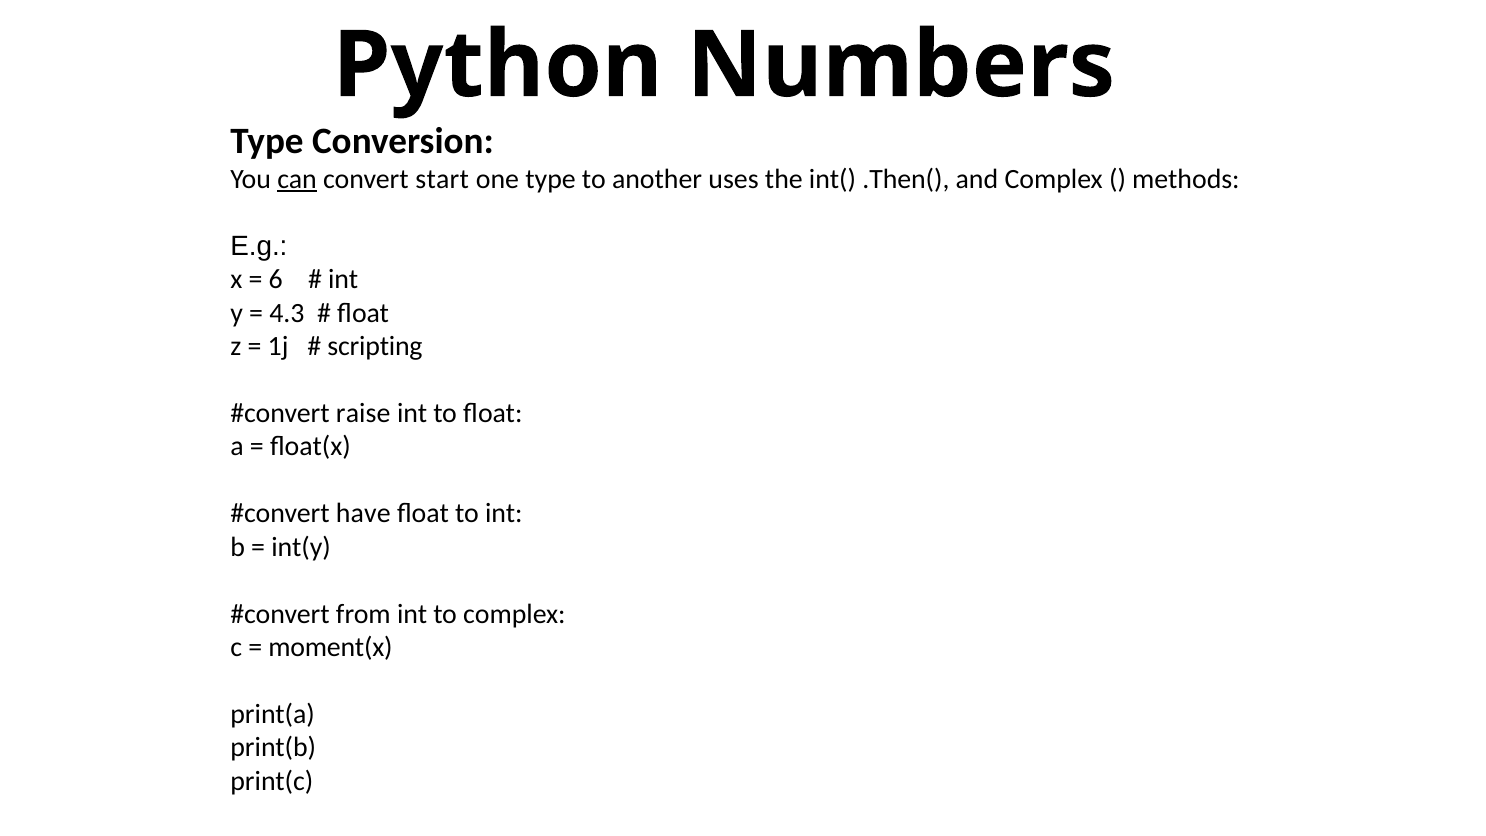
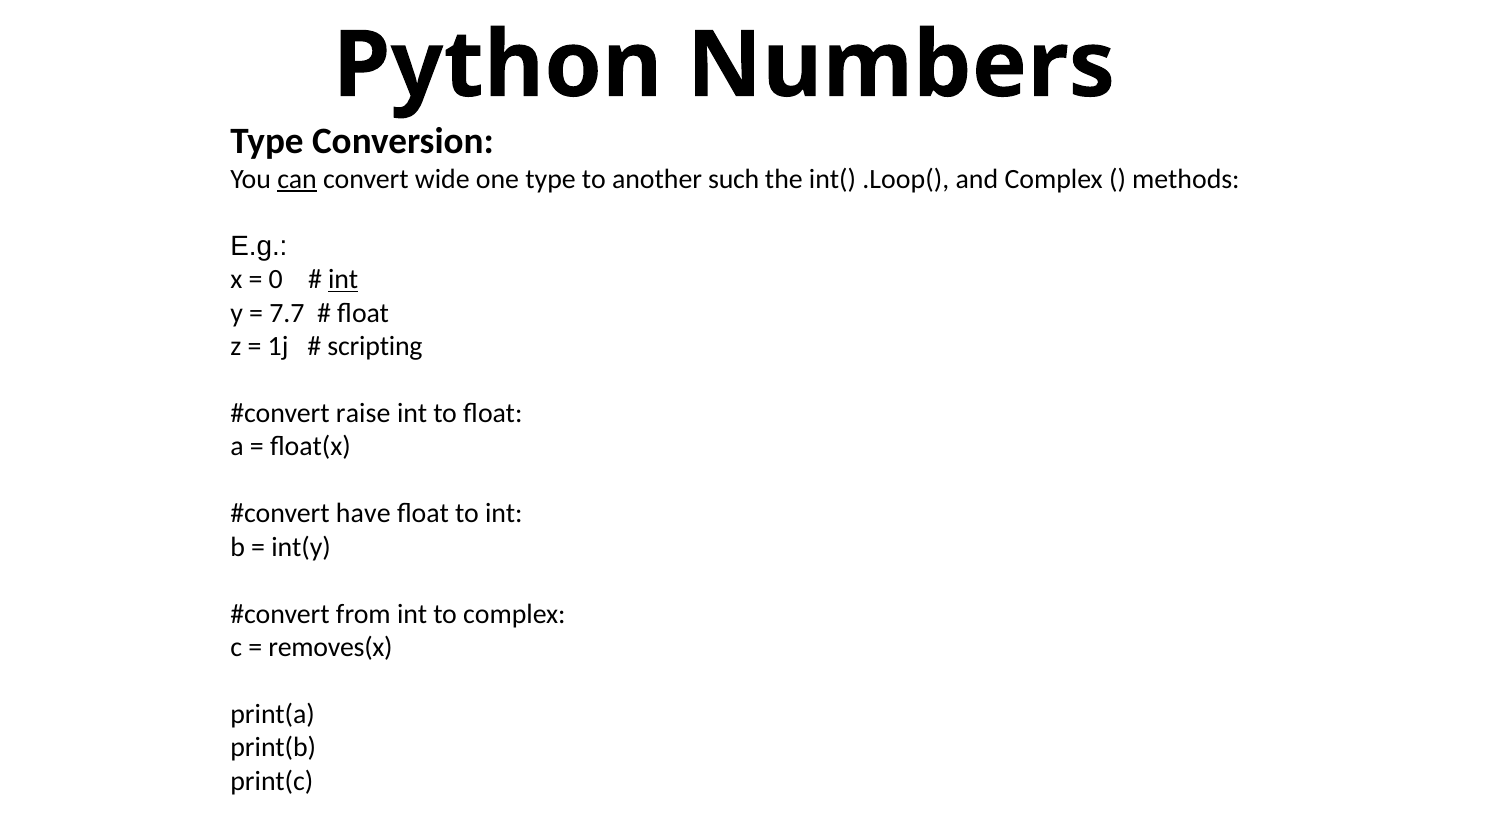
start: start -> wide (442, 179)
uses: uses -> such (734, 179)
.Then(: .Then( -> .Loop( (906, 179)
6: 6 -> 0 (276, 279)
int underline: none -> present (343, 279)
4.3: 4.3 -> 7.7 (287, 313)
moment(x: moment(x -> removes(x (331, 647)
